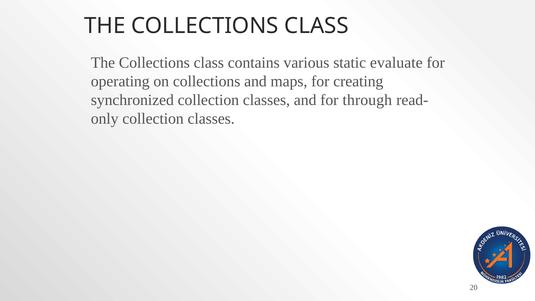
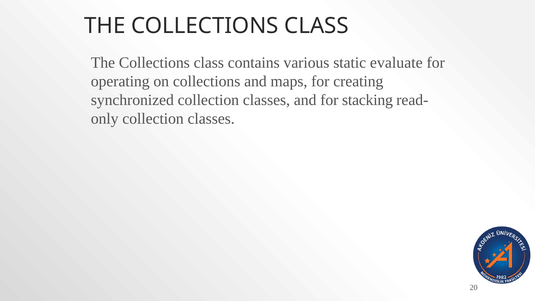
through: through -> stacking (367, 100)
